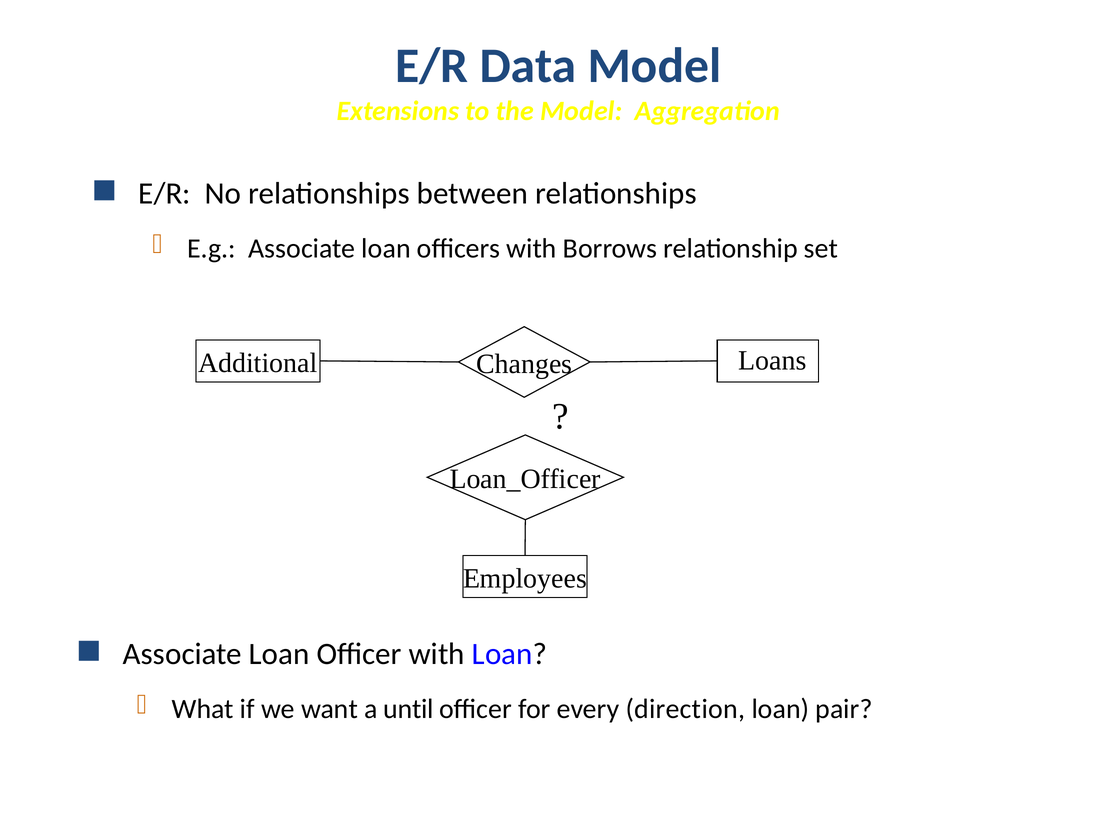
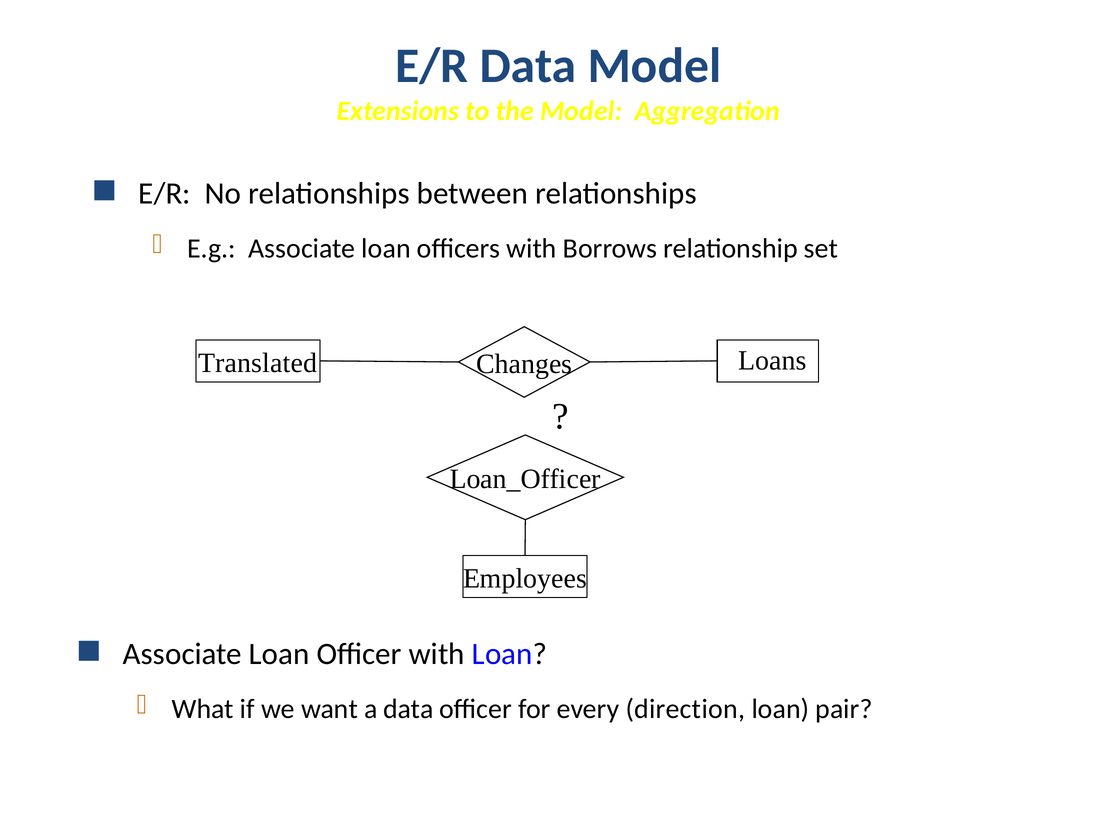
Additional: Additional -> Translated (258, 363)
a until: until -> data (408, 709)
